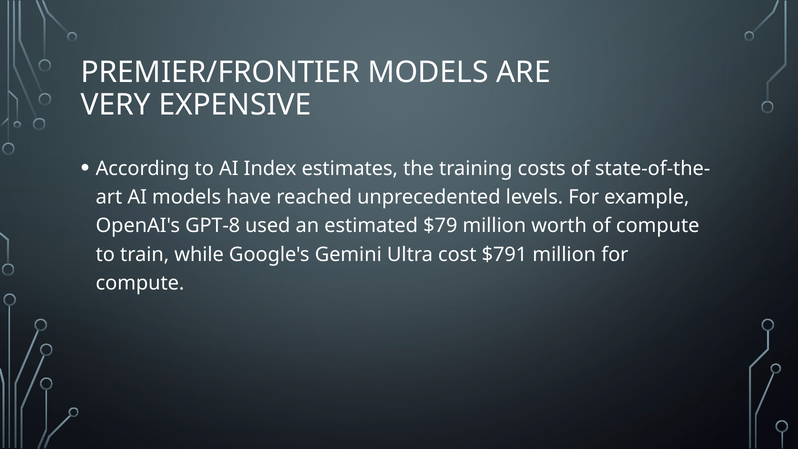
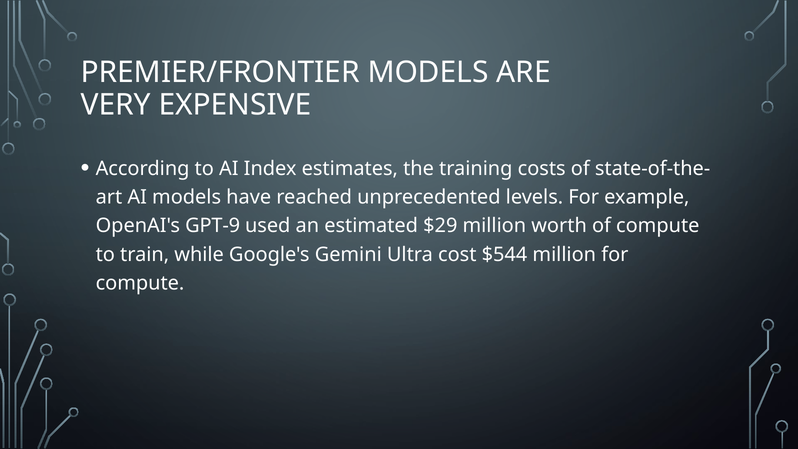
GPT-8: GPT-8 -> GPT-9 (213, 226)
$79: $79 -> $29 (440, 226)
$791: $791 -> $544 (504, 255)
